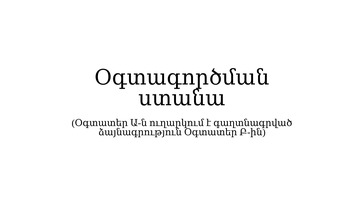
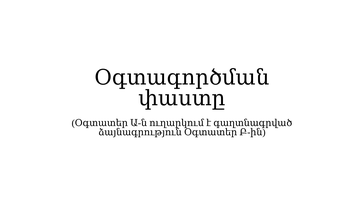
ստանա: ստանա -> փաստը (182, 98)
